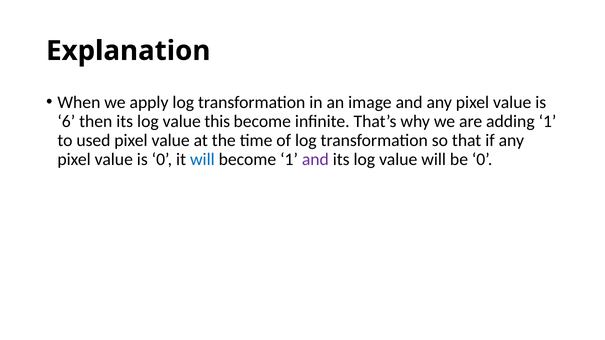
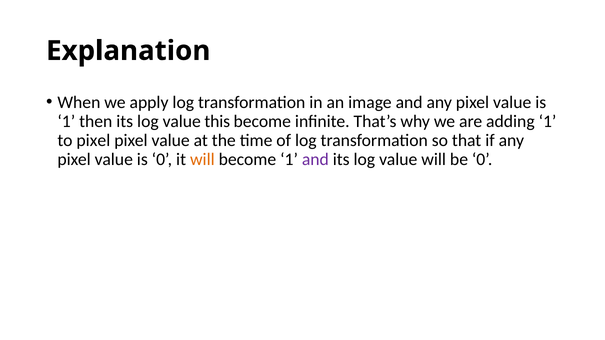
6: 6 -> 1 (66, 121)
to used: used -> pixel (93, 140)
will colour: blue -> orange (202, 159)
